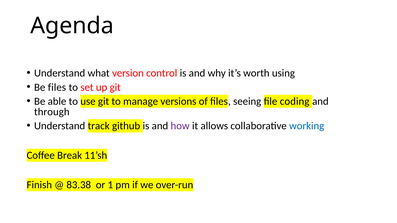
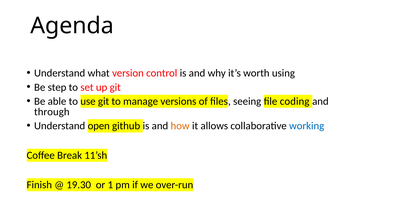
Be files: files -> step (57, 87)
track: track -> open (99, 126)
how colour: purple -> orange (180, 126)
83.38: 83.38 -> 19.30 (79, 185)
